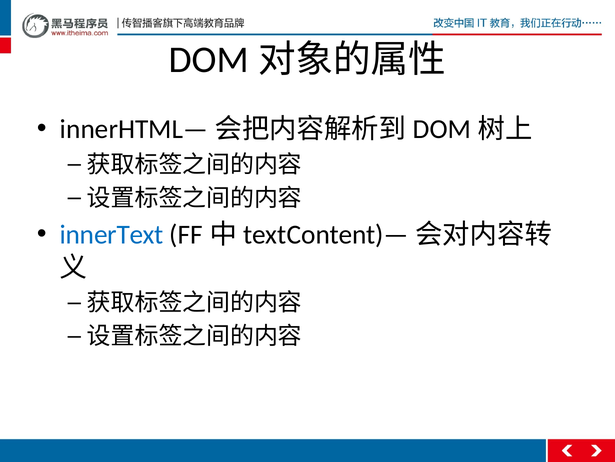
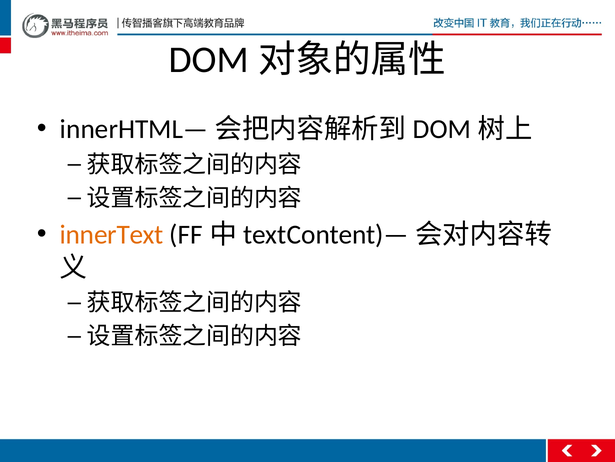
innerText colour: blue -> orange (112, 234)
